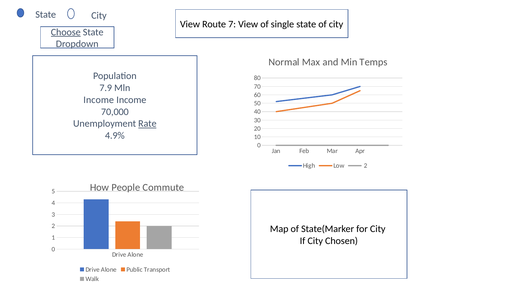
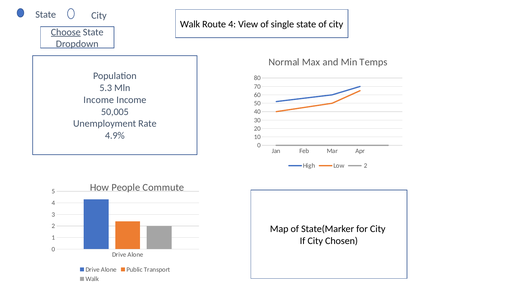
View: View -> Walk (190, 24)
Route 7: 7 -> 4 (232, 24)
7.9: 7.9 -> 5.3 (106, 88)
70,000: 70,000 -> 50,005 (115, 112)
Rate underline: present -> none (147, 124)
